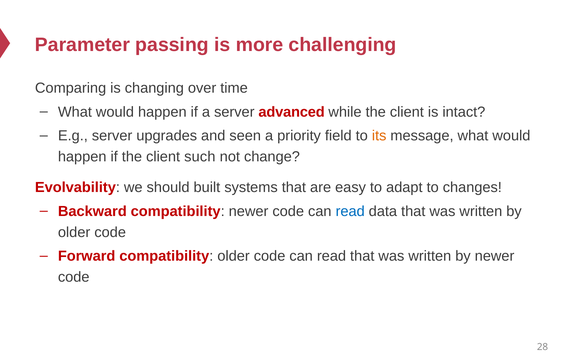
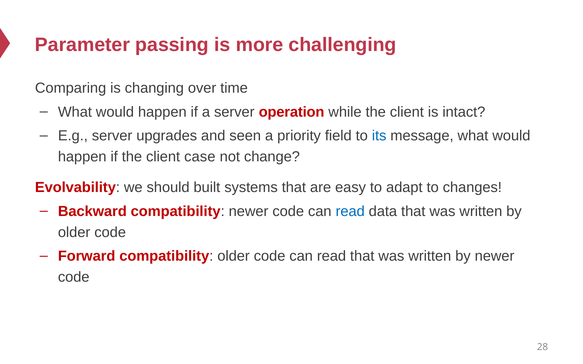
advanced: advanced -> operation (292, 112)
its colour: orange -> blue (379, 136)
such: such -> case (200, 157)
